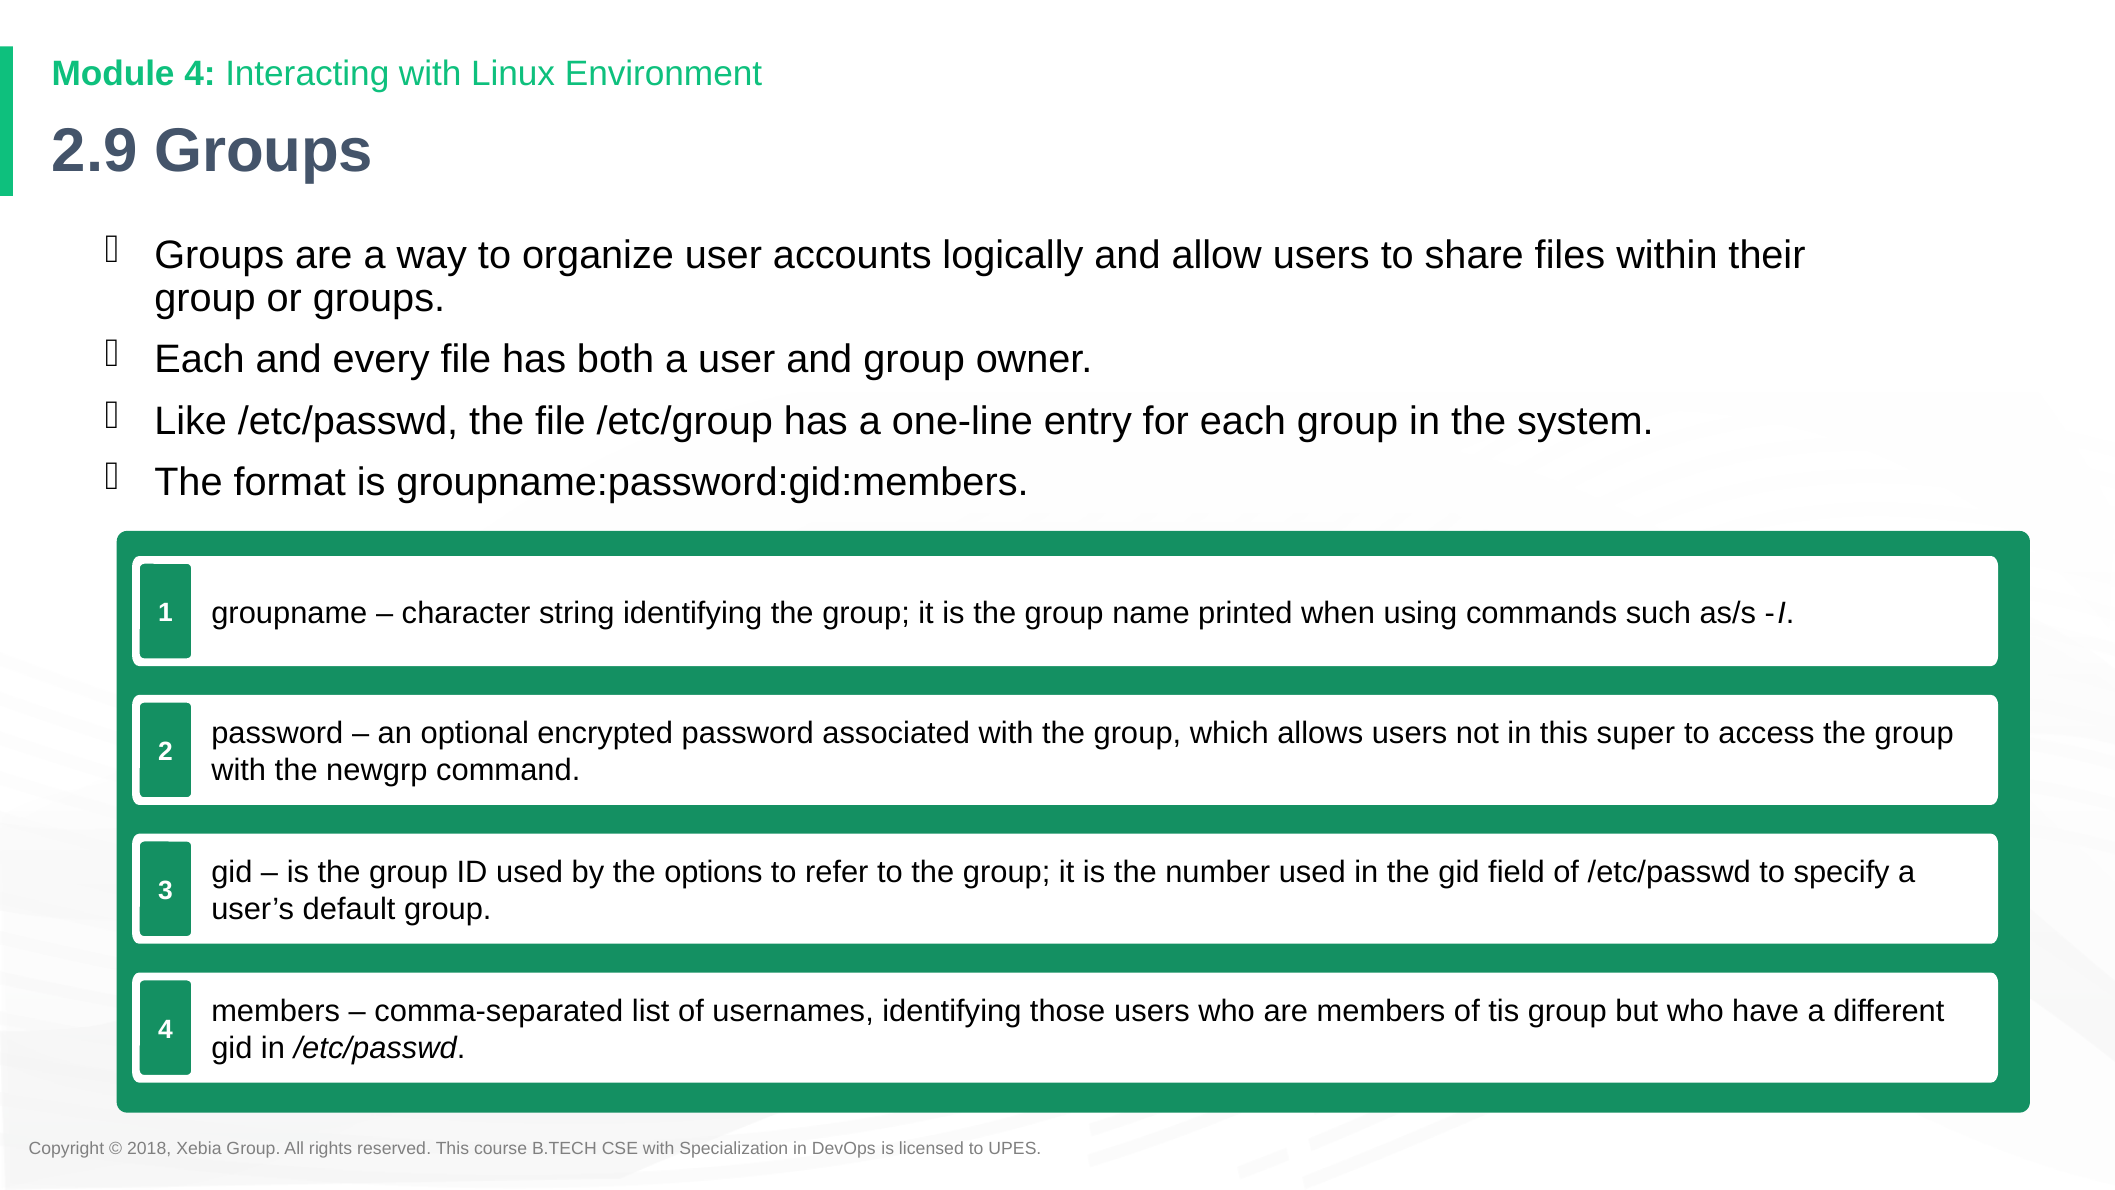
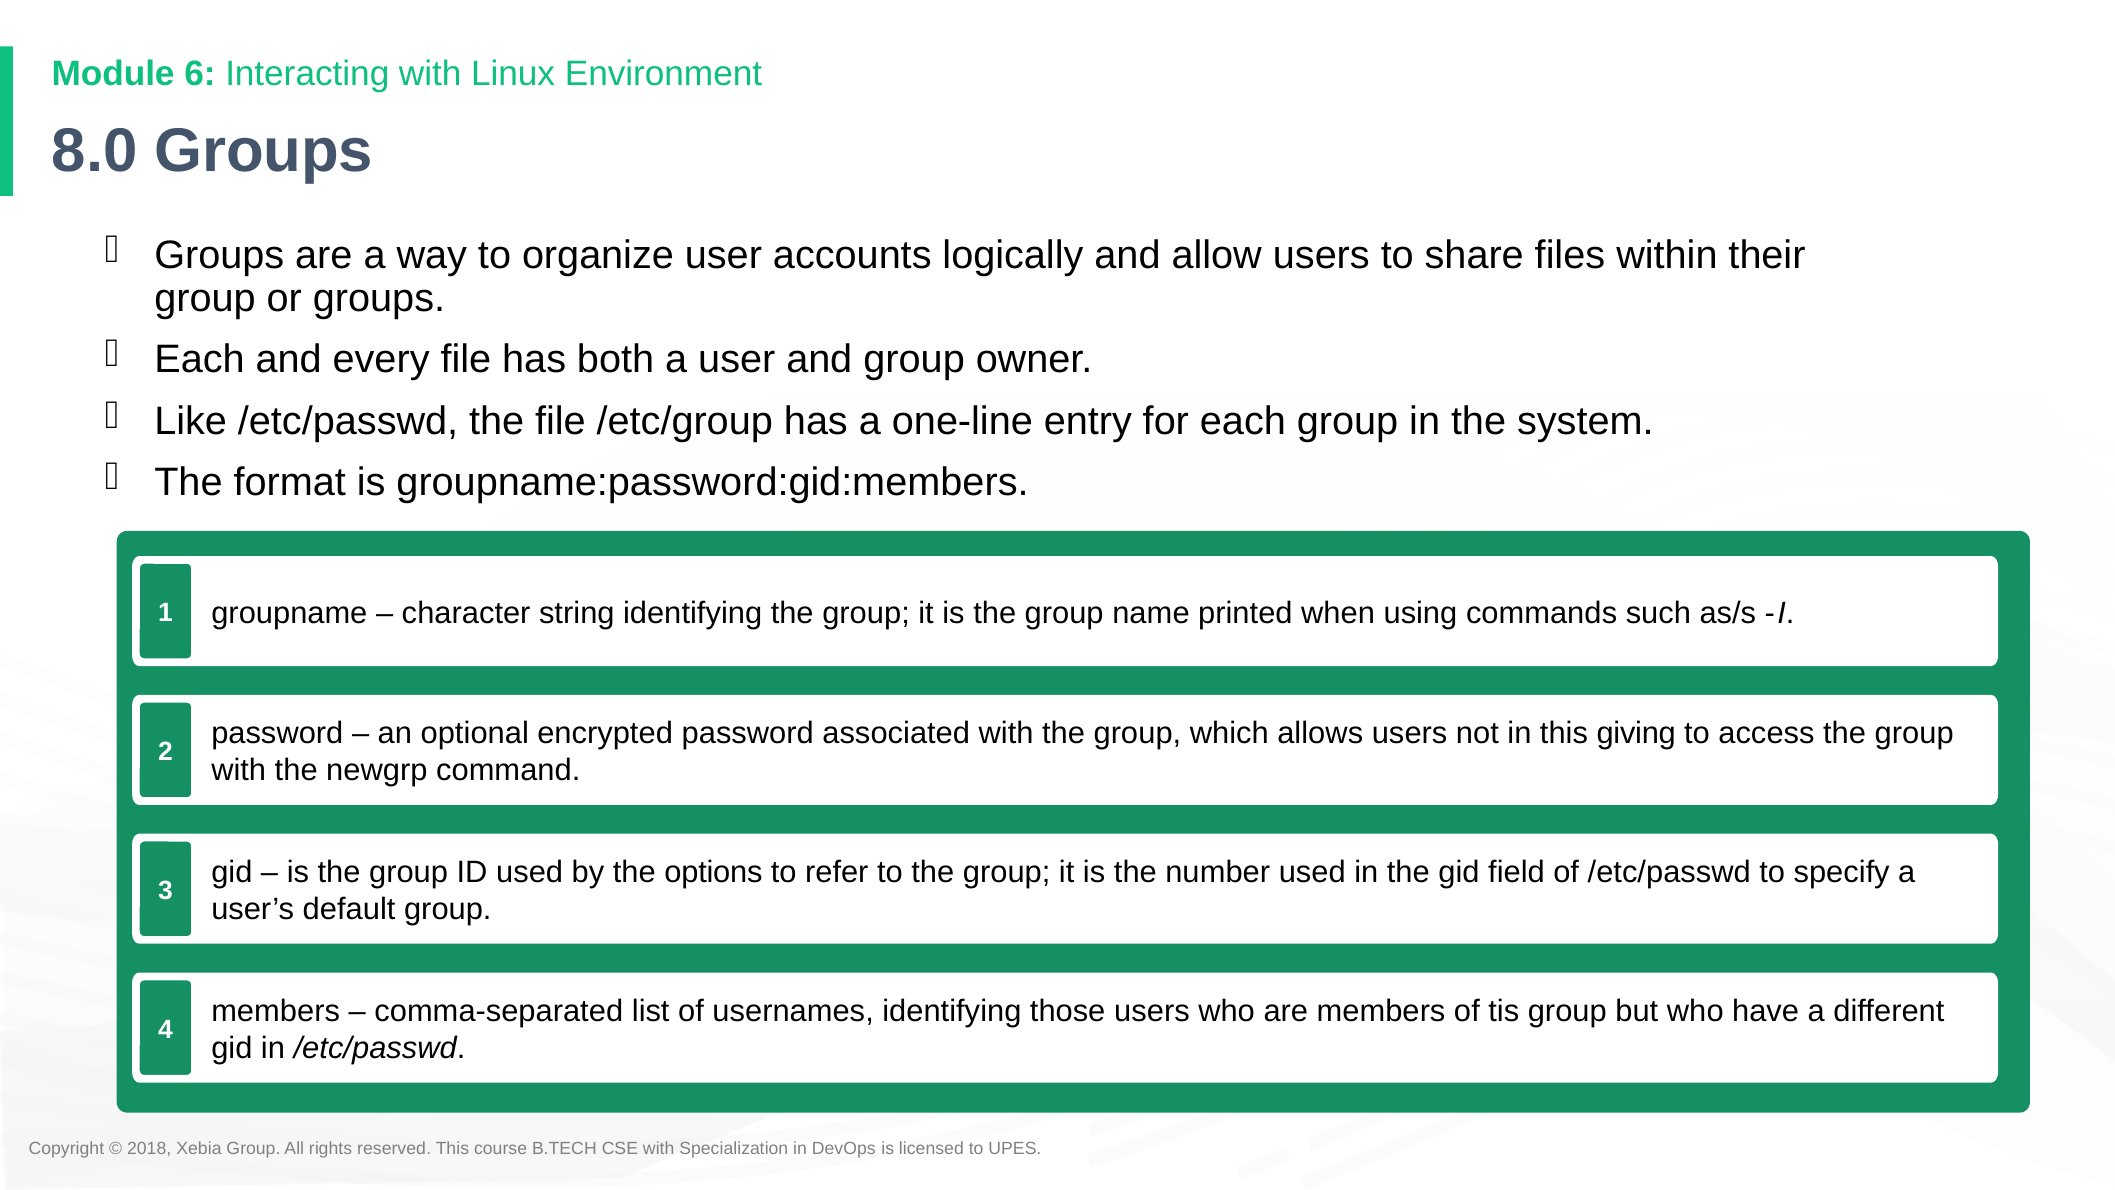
Module 4: 4 -> 6 (200, 74)
2.9: 2.9 -> 8.0 (95, 151)
super: super -> giving (1636, 733)
